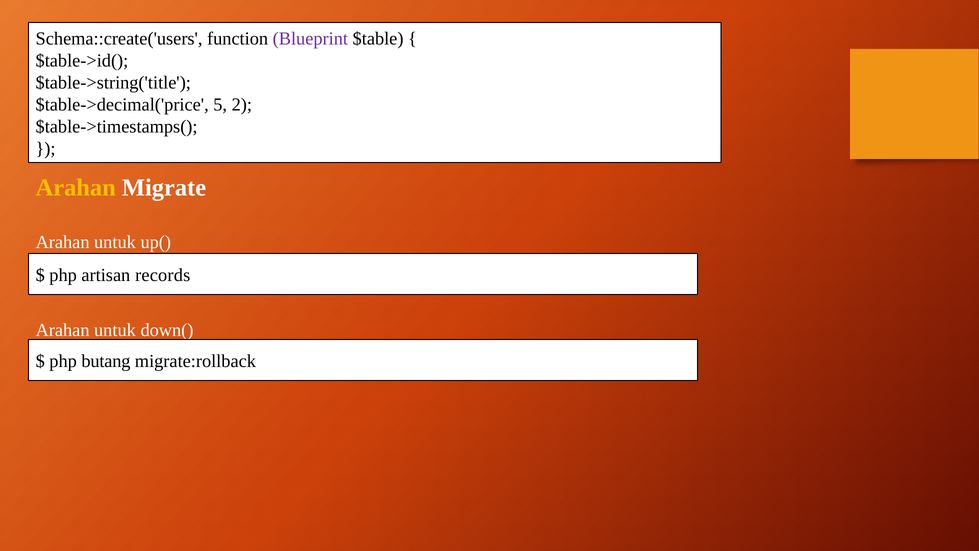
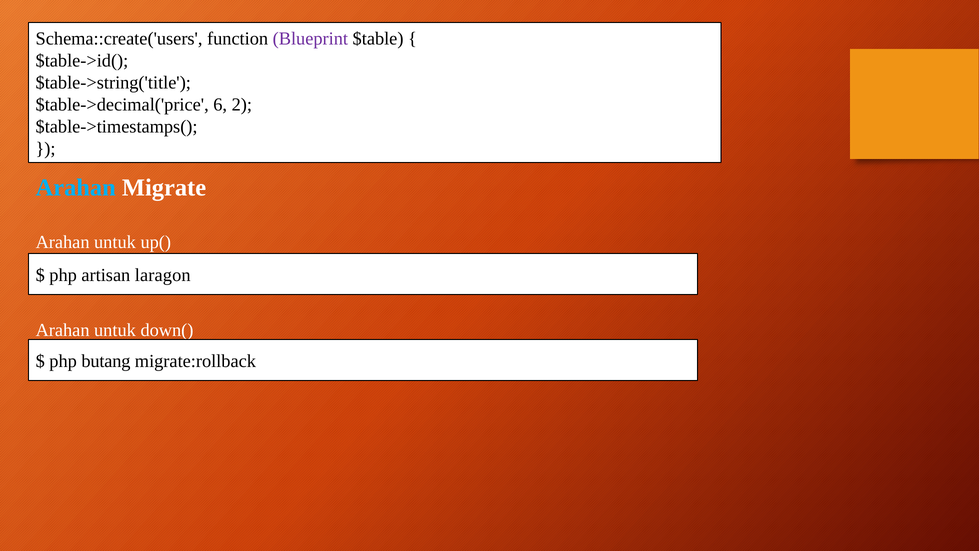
5: 5 -> 6 (220, 105)
Arahan colour: yellow -> light blue (76, 187)
records: records -> laragon (163, 275)
